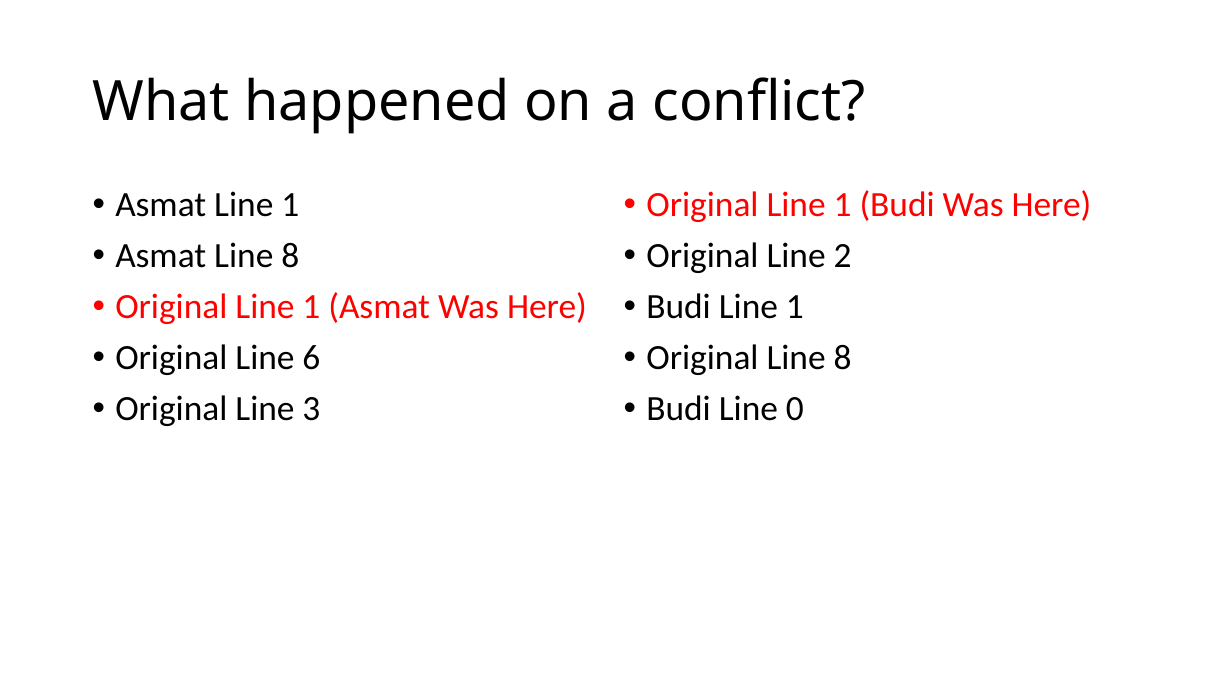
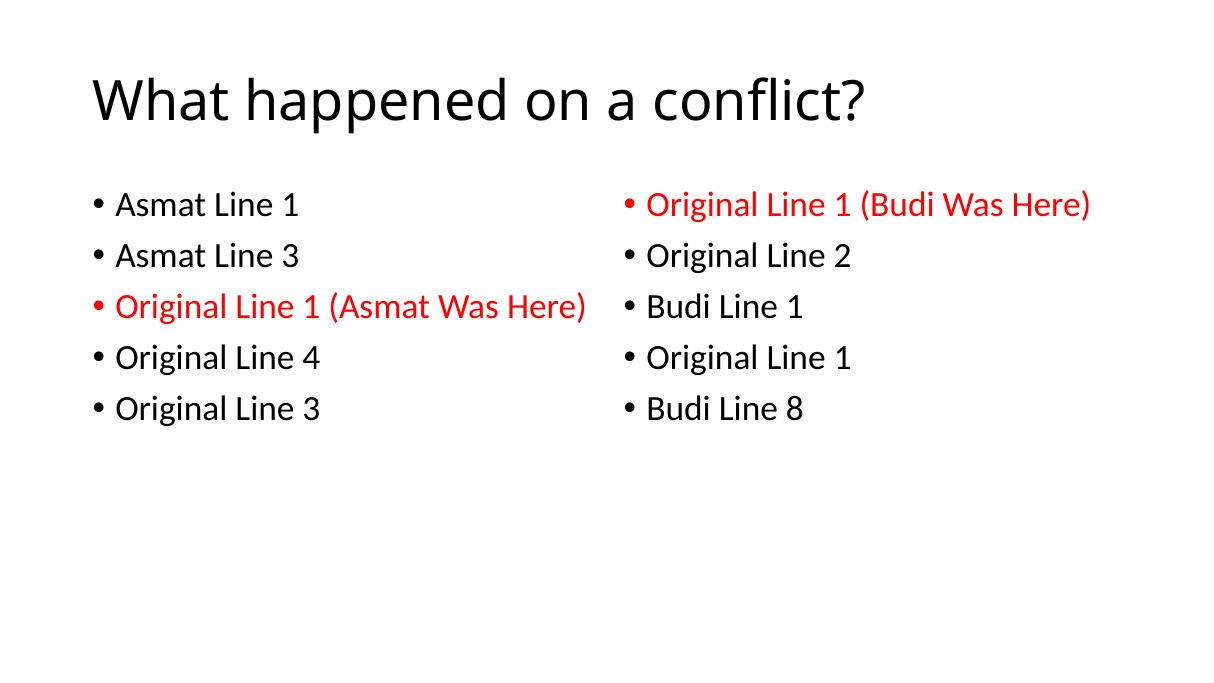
Asmat Line 8: 8 -> 3 (290, 256)
6: 6 -> 4 (311, 358)
8: 8 -> 1 (843, 358)
0: 0 -> 8 (795, 409)
